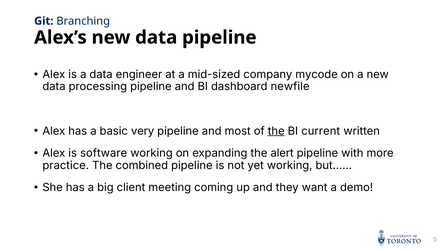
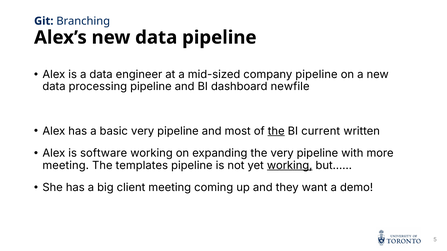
company mycode: mycode -> pipeline (316, 75)
the alert: alert -> very (282, 154)
practice: practice -> meeting (66, 166)
combined: combined -> templates (142, 166)
working underline: none -> present (290, 166)
